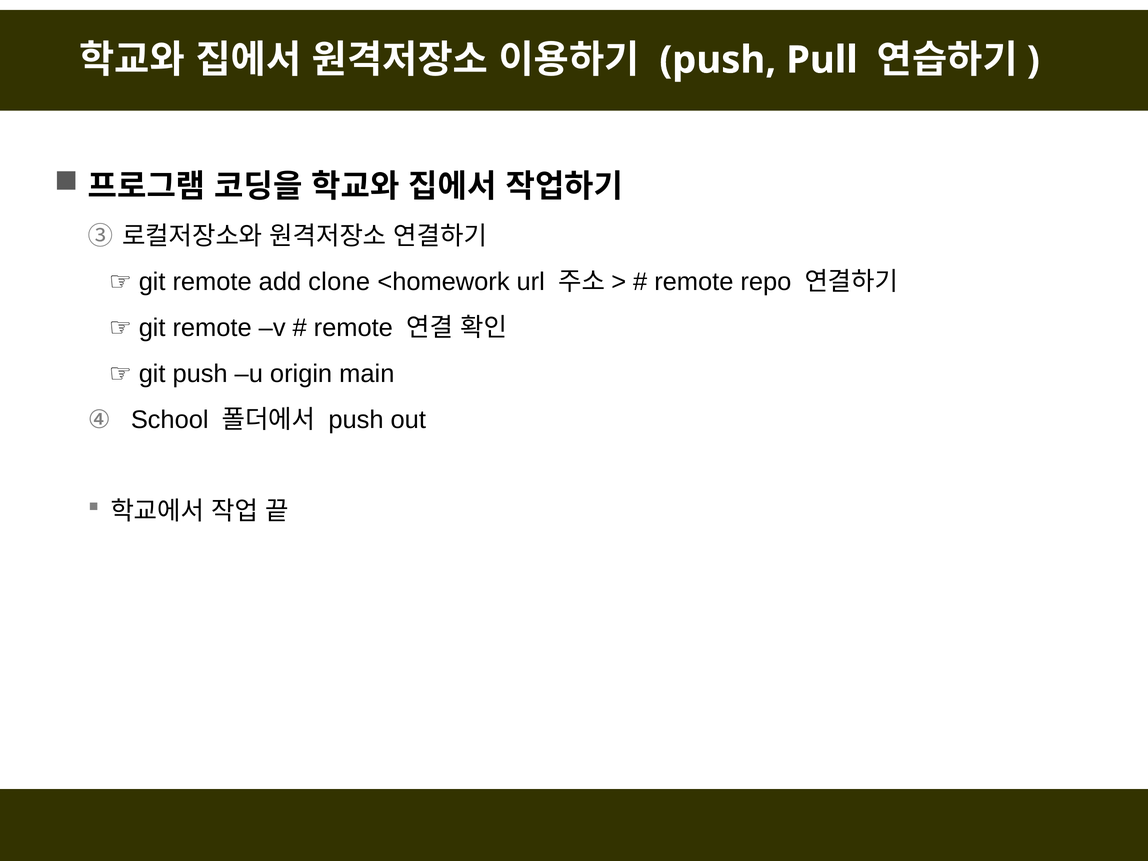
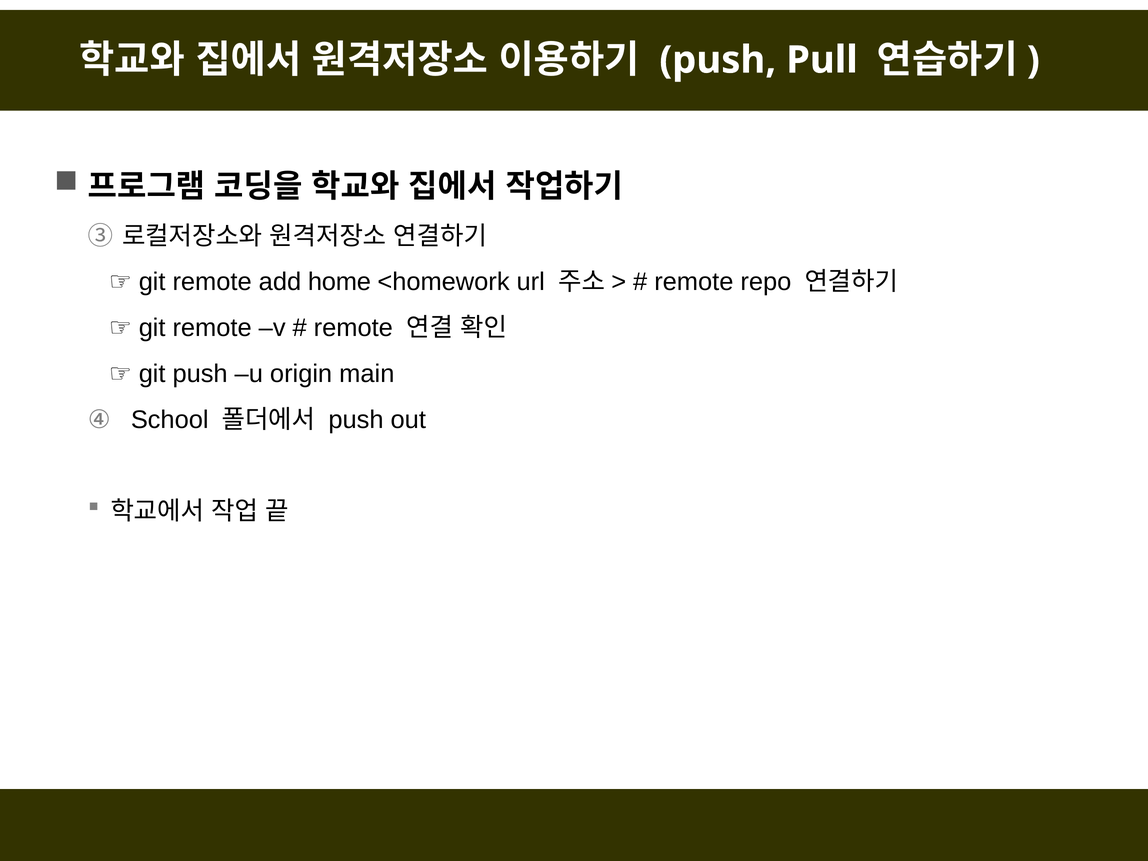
clone: clone -> home (339, 282)
